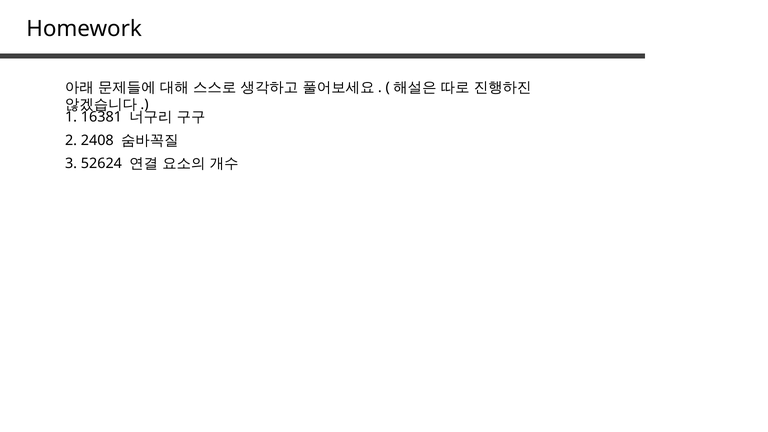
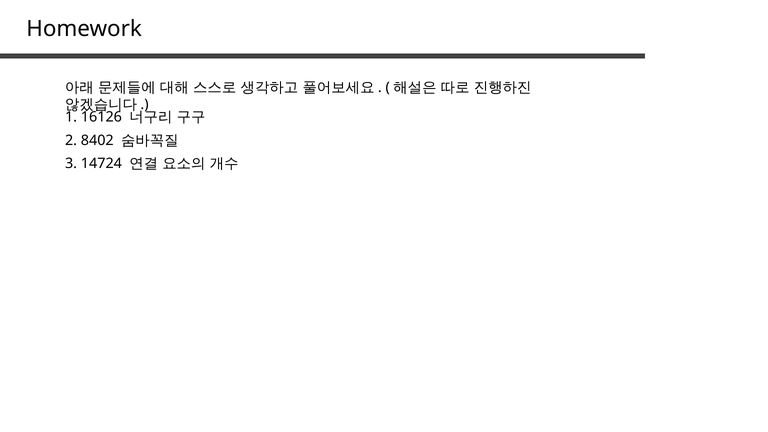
16381: 16381 -> 16126 (101, 117)
2408: 2408 -> 8402 (97, 140)
52624: 52624 -> 14724 (101, 164)
